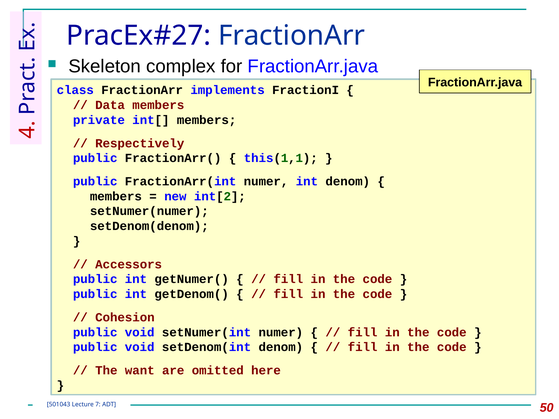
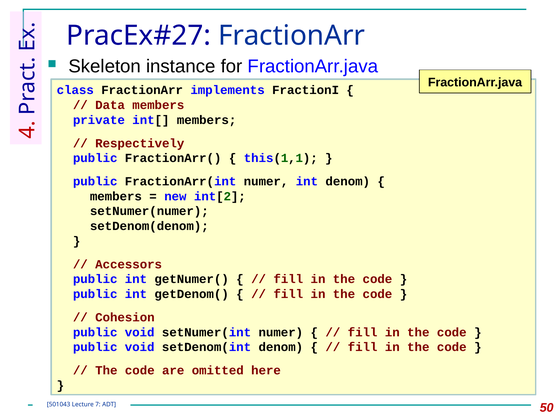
complex: complex -> instance (181, 67)
want: want -> code (140, 371)
